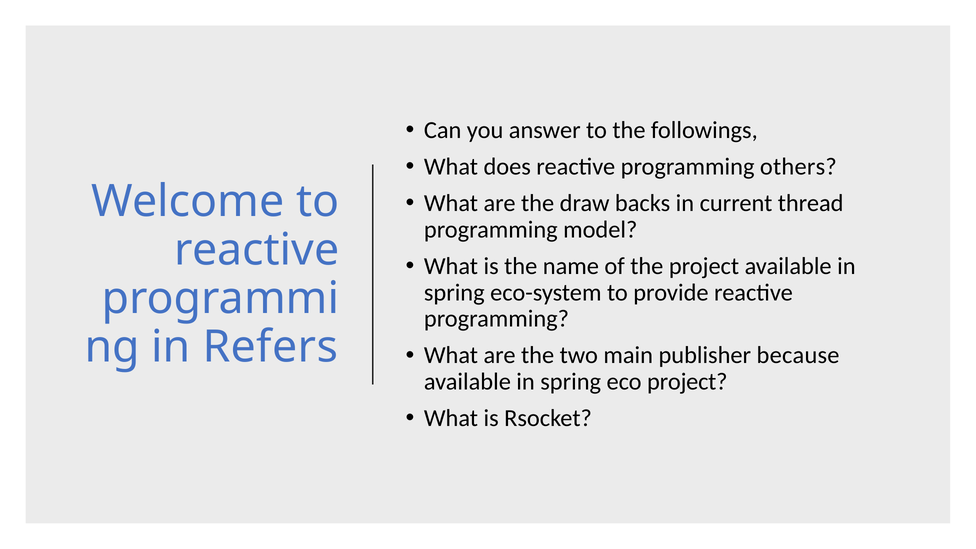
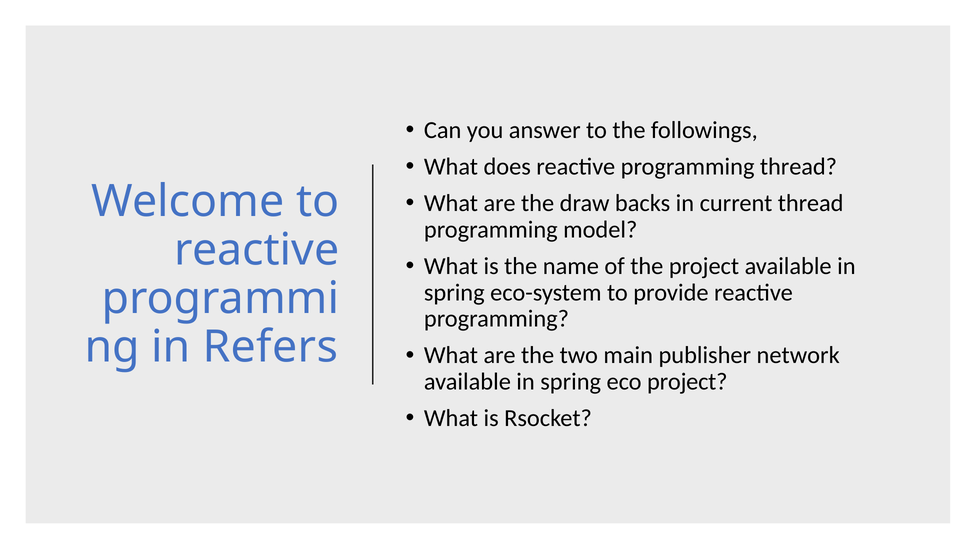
programming others: others -> thread (799, 167)
because: because -> network (798, 355)
